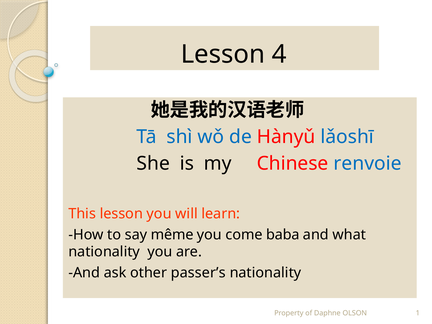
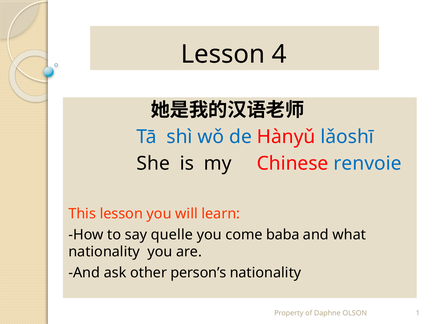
même: même -> quelle (172, 235)
passer’s: passer’s -> person’s (198, 273)
